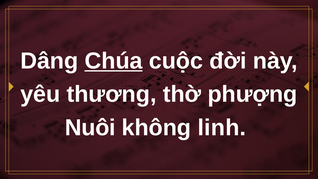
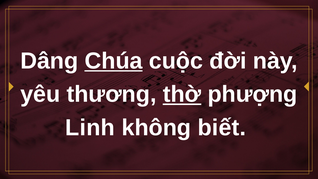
thờ underline: none -> present (182, 94)
Nuôi: Nuôi -> Linh (90, 128)
linh: linh -> biết (222, 128)
